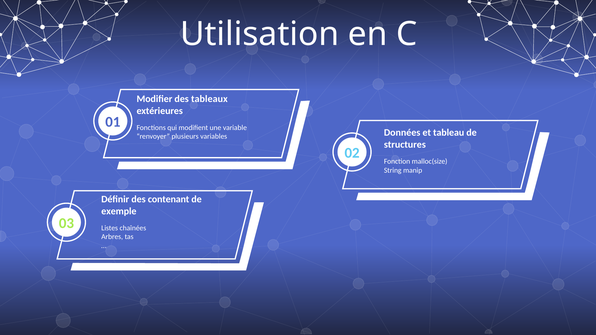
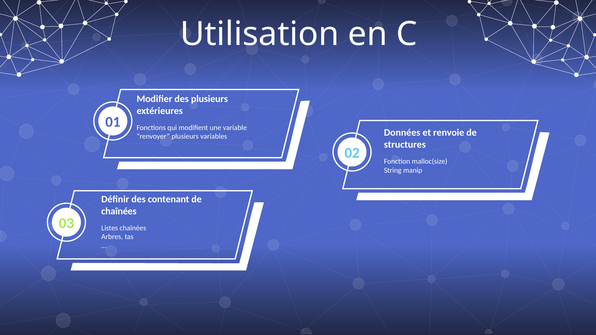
des tableaux: tableaux -> plusieurs (209, 99)
tableau: tableau -> renvoie (449, 133)
exemple: exemple -> chaînées (119, 211)
